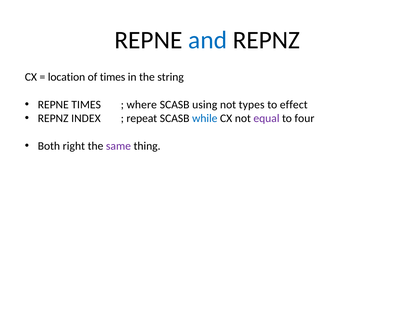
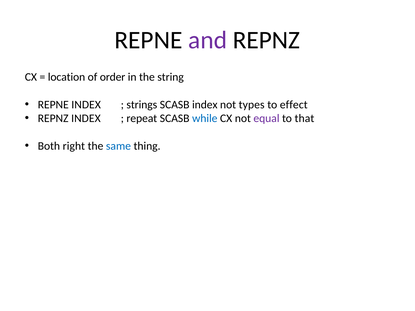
and colour: blue -> purple (208, 40)
of times: times -> order (113, 77)
REPNE TIMES: TIMES -> INDEX (86, 105)
where: where -> strings (142, 105)
SCASB using: using -> index (205, 105)
four: four -> that (304, 119)
same colour: purple -> blue (118, 146)
